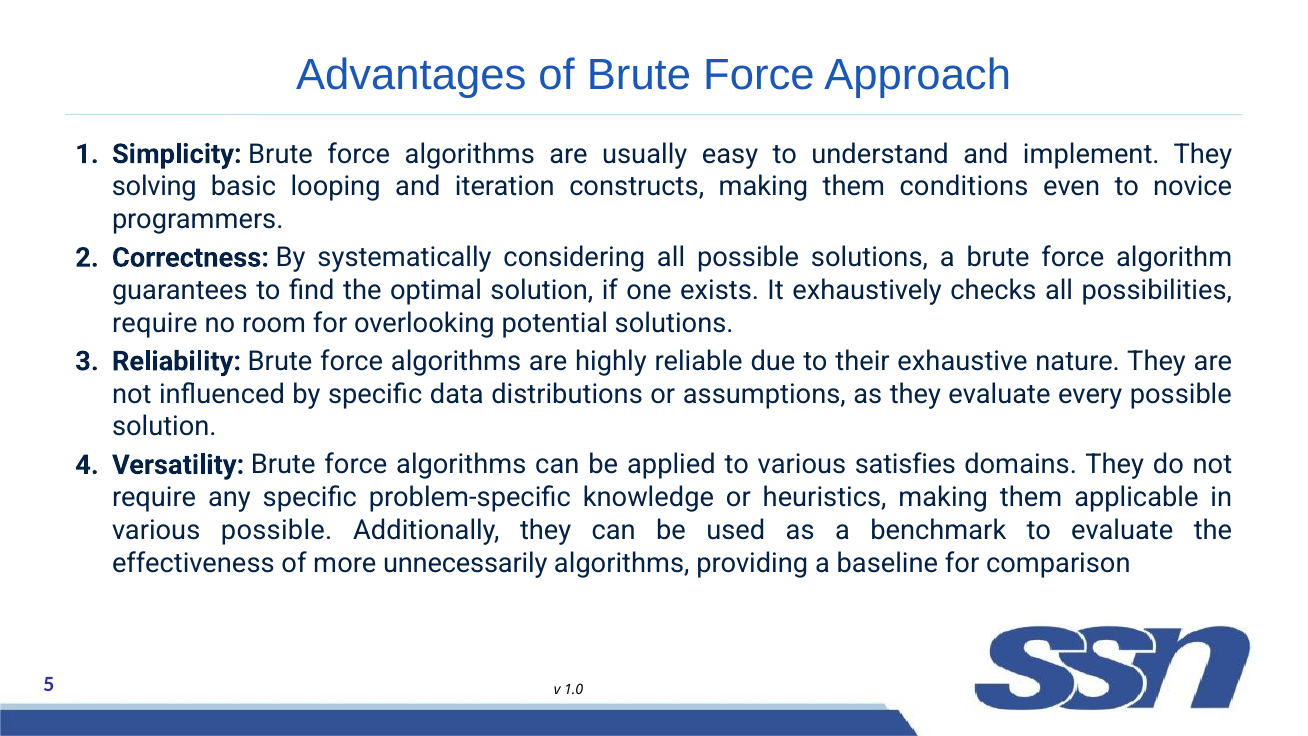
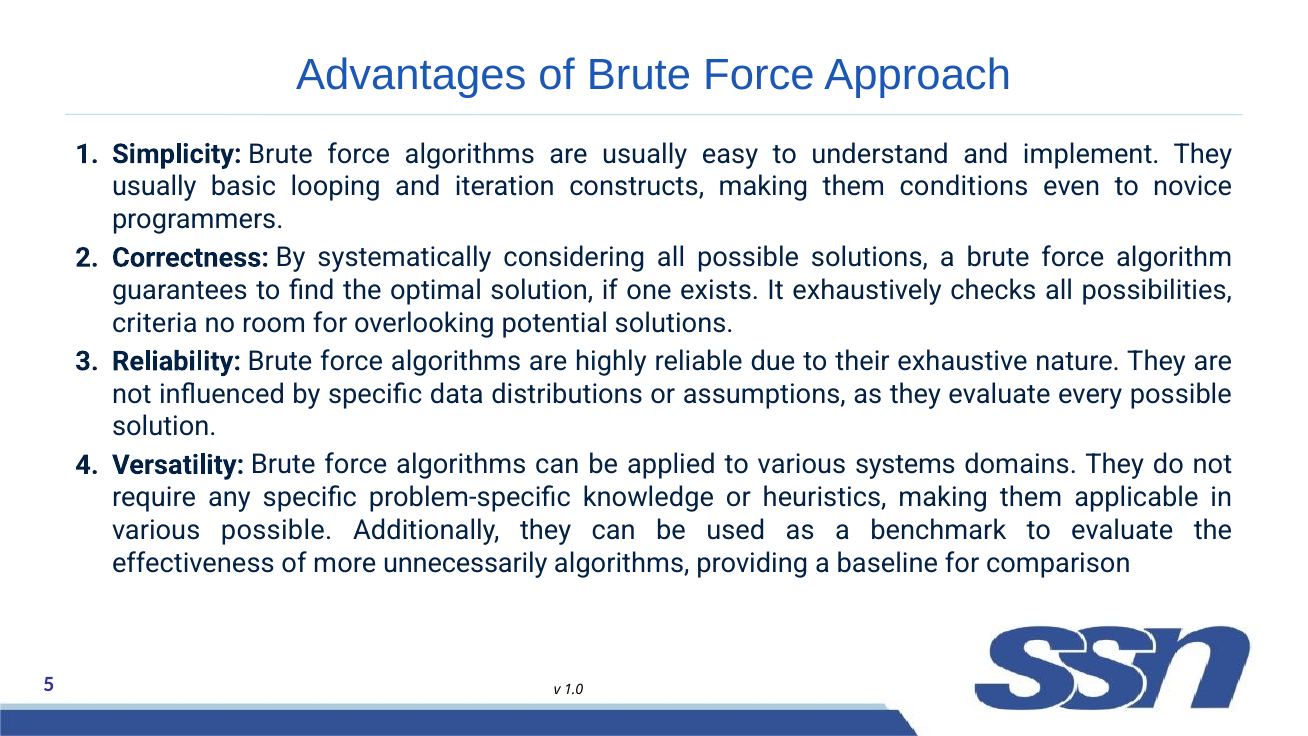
solving: solving -> usually (154, 187)
require: require -> criteria (155, 323)
satisfies: satisfies -> systems (905, 465)
